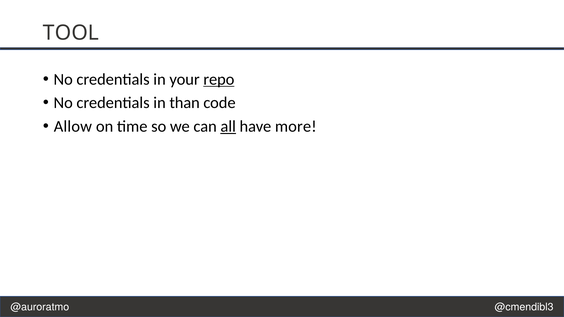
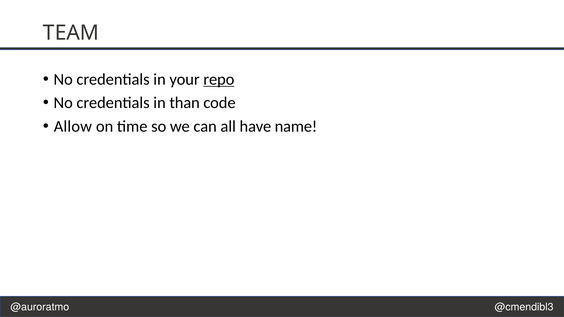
TOOL: TOOL -> TEAM (71, 33)
all underline: present -> none (228, 127)
more: more -> name (296, 127)
